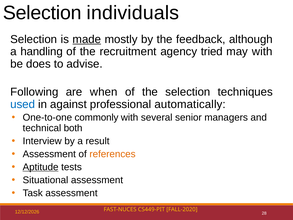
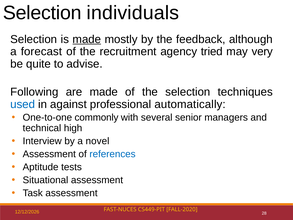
handling: handling -> forecast (41, 52)
may with: with -> very (262, 52)
does: does -> quite (38, 64)
are when: when -> made (104, 92)
both: both -> high (73, 128)
result: result -> novel (97, 141)
references colour: orange -> blue (112, 154)
Aptitude underline: present -> none (41, 167)
